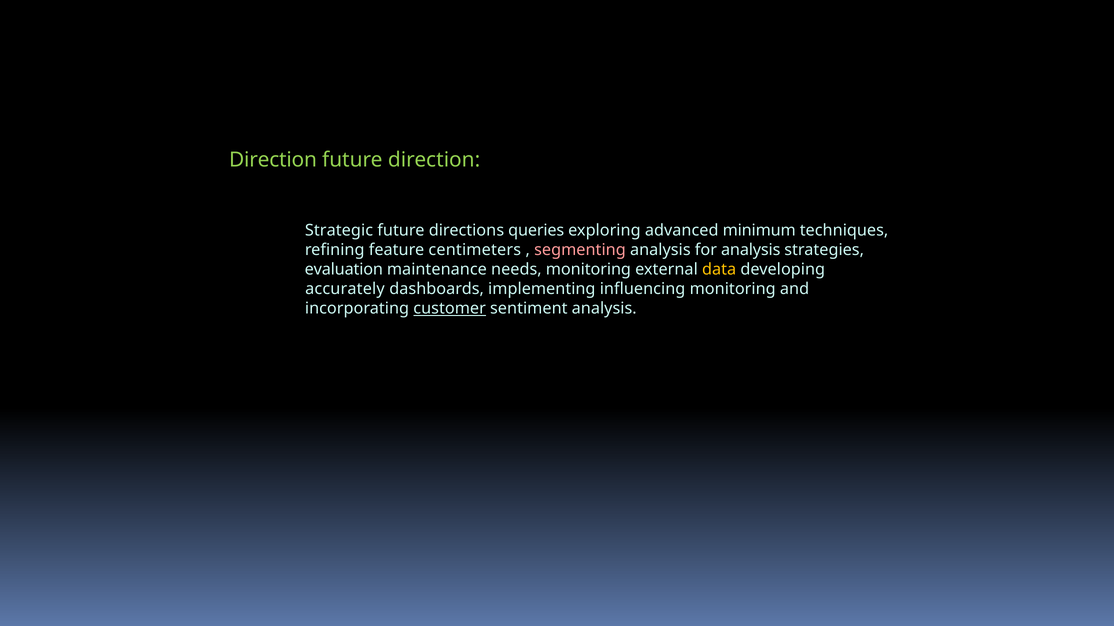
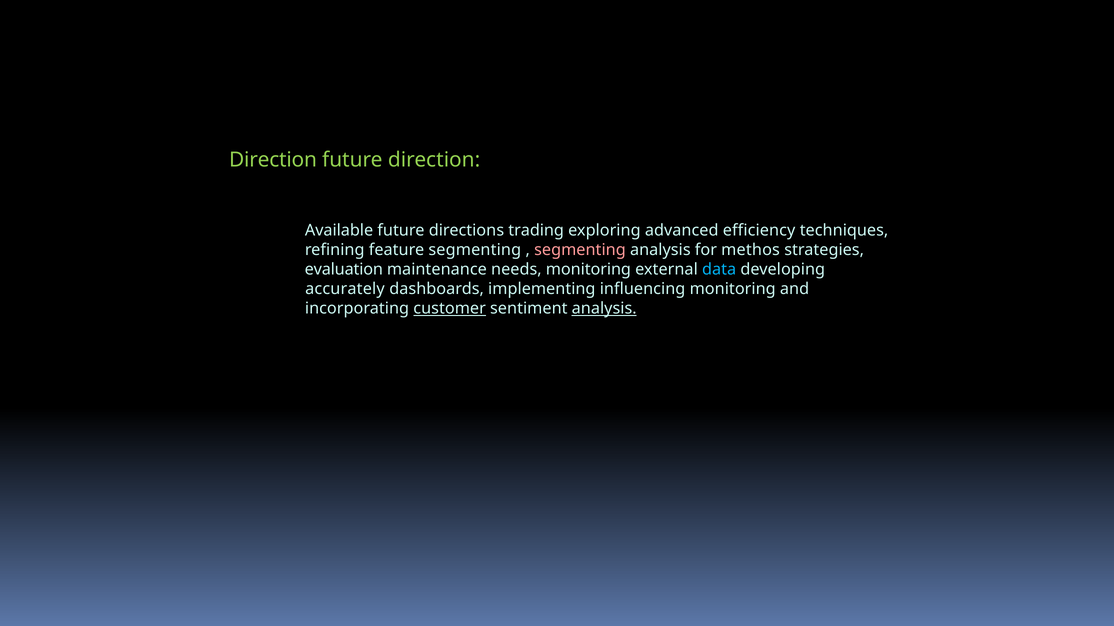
Strategic: Strategic -> Available (339, 231)
queries: queries -> trading (536, 231)
minimum: minimum -> efficiency (759, 231)
feature centimeters: centimeters -> segmenting (475, 250)
for analysis: analysis -> methos (751, 250)
data colour: yellow -> light blue (719, 270)
analysis underline: none -> present (604, 309)
